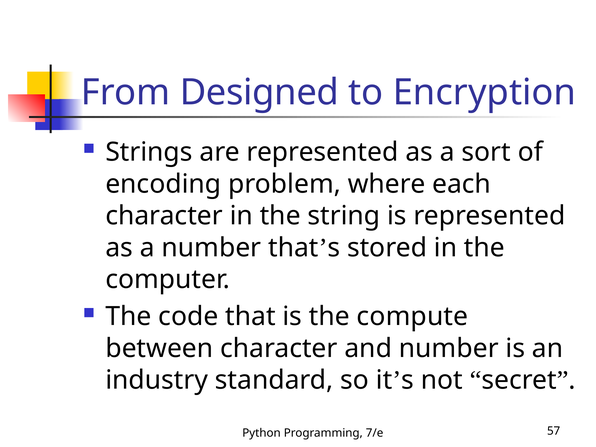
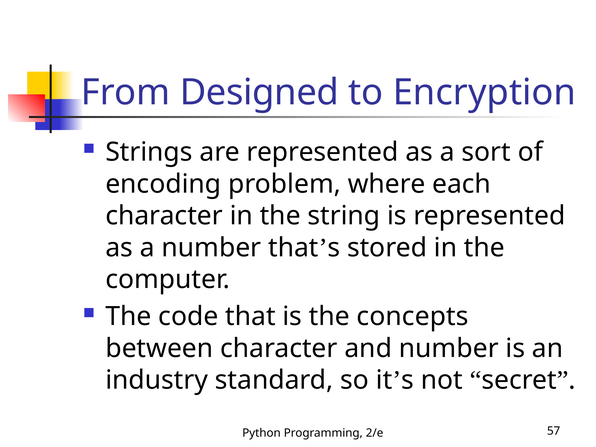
compute: compute -> concepts (413, 317)
7/e: 7/e -> 2/e (375, 433)
